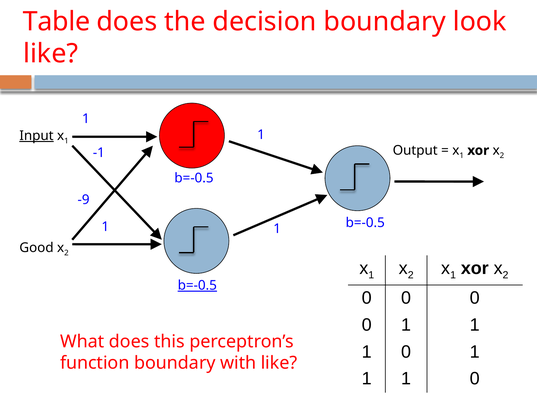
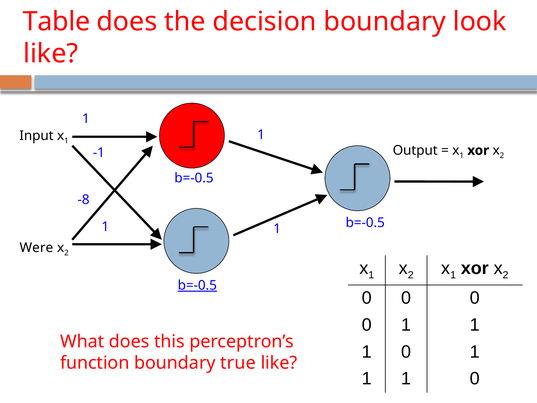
Input underline: present -> none (36, 136)
-9: -9 -> -8 (84, 200)
Good: Good -> Were (36, 248)
with: with -> true (238, 363)
